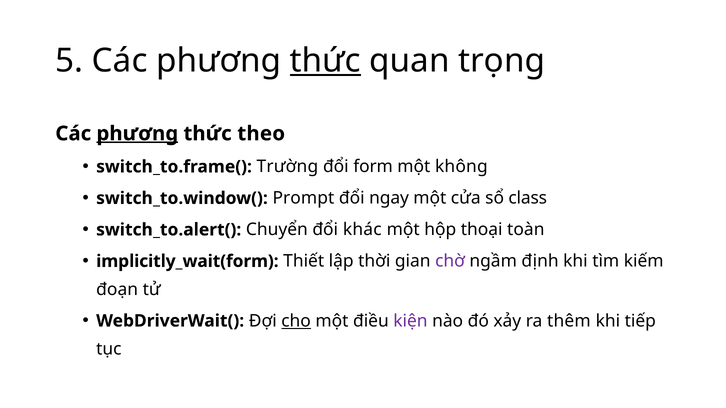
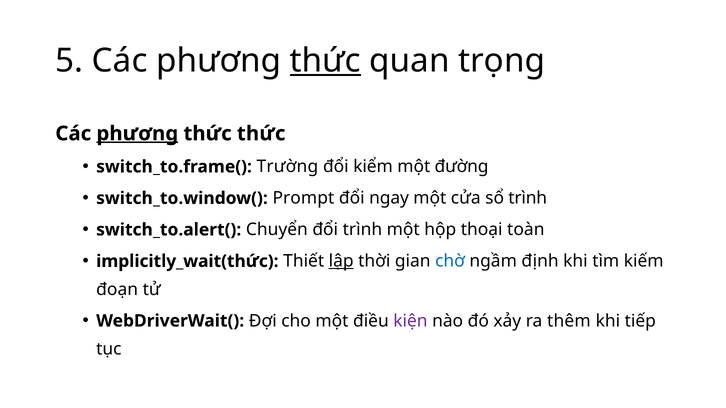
thức theo: theo -> thức (261, 134)
form: form -> kiểm (373, 167)
không: không -> đường (462, 167)
sổ class: class -> trình (528, 198)
đổi khác: khác -> trình (362, 230)
implicitly_wait(form: implicitly_wait(form -> implicitly_wait(thức (187, 261)
lập underline: none -> present (341, 261)
chờ colour: purple -> blue (450, 261)
cho underline: present -> none (296, 321)
